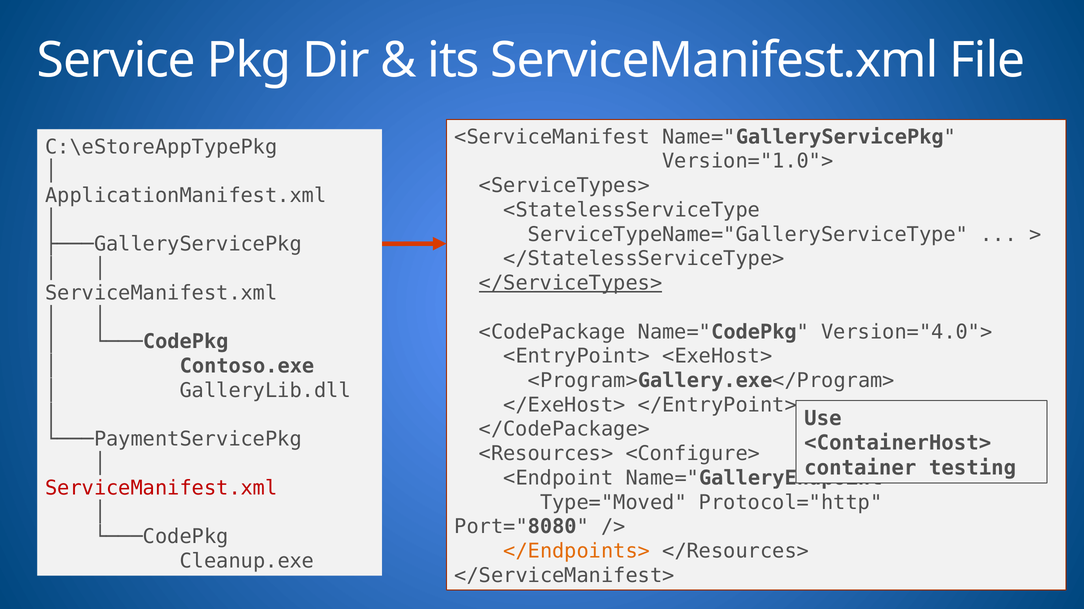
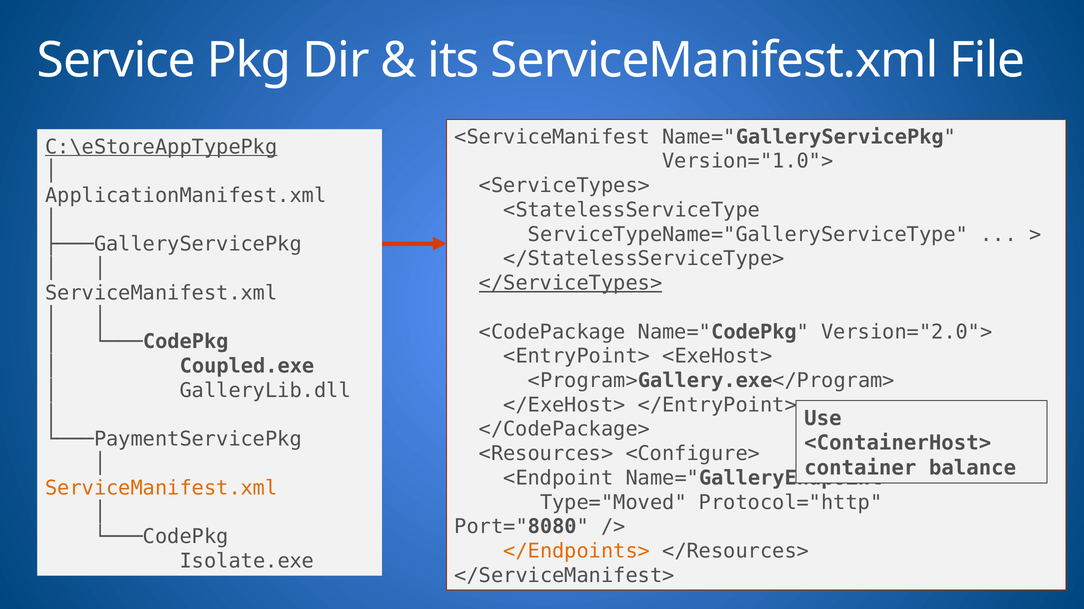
C:\eStoreAppTypePkg underline: none -> present (161, 147)
Version="4.0">: Version="4.0"> -> Version="2.0"> (907, 332)
Contoso.exe: Contoso.exe -> Coupled.exe (247, 367)
testing: testing -> balance (973, 469)
ServiceManifest.xml colour: red -> orange (161, 488)
Cleanup.exe: Cleanup.exe -> Isolate.exe (247, 562)
